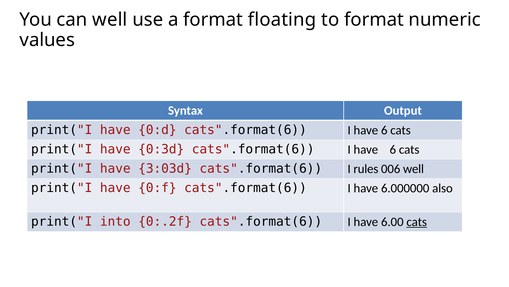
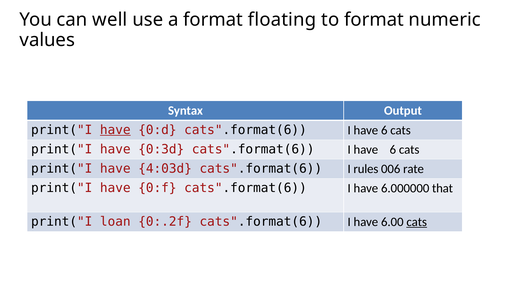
have underline: none -> present (115, 130)
3:03d: 3:03d -> 4:03d (165, 168)
006 well: well -> rate (414, 169)
also: also -> that (443, 188)
into: into -> loan (115, 221)
